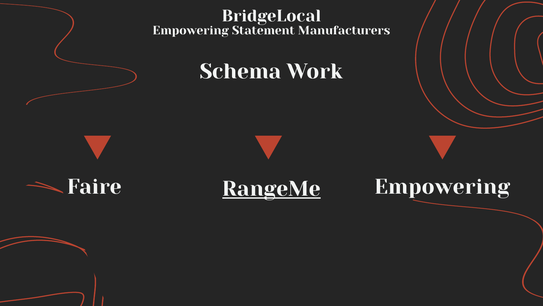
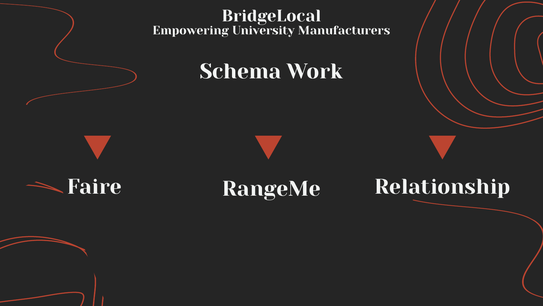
Statement: Statement -> University (263, 30)
Faire Empowering: Empowering -> Relationship (442, 186)
RangeMe underline: present -> none (271, 189)
